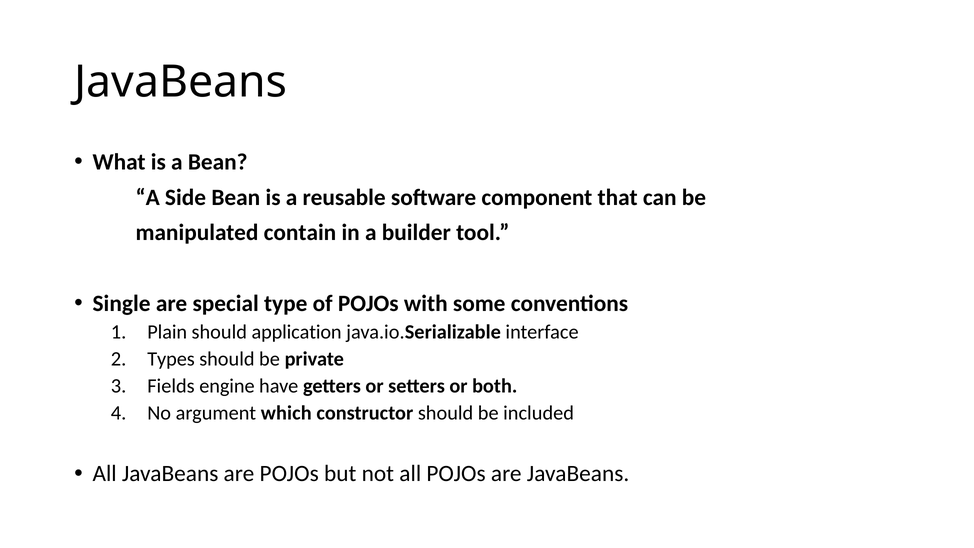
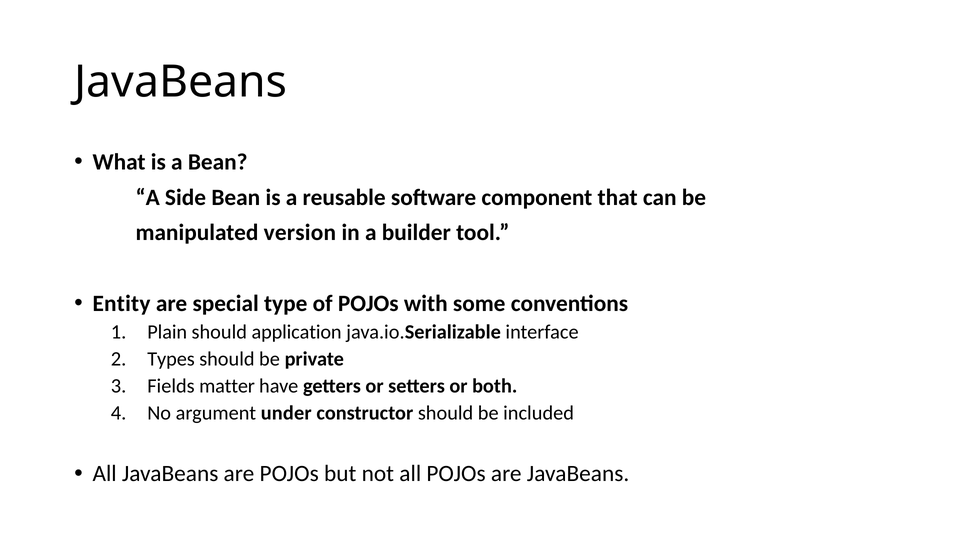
contain: contain -> version (300, 233)
Single: Single -> Entity (121, 303)
engine: engine -> matter (227, 386)
which: which -> under (286, 413)
